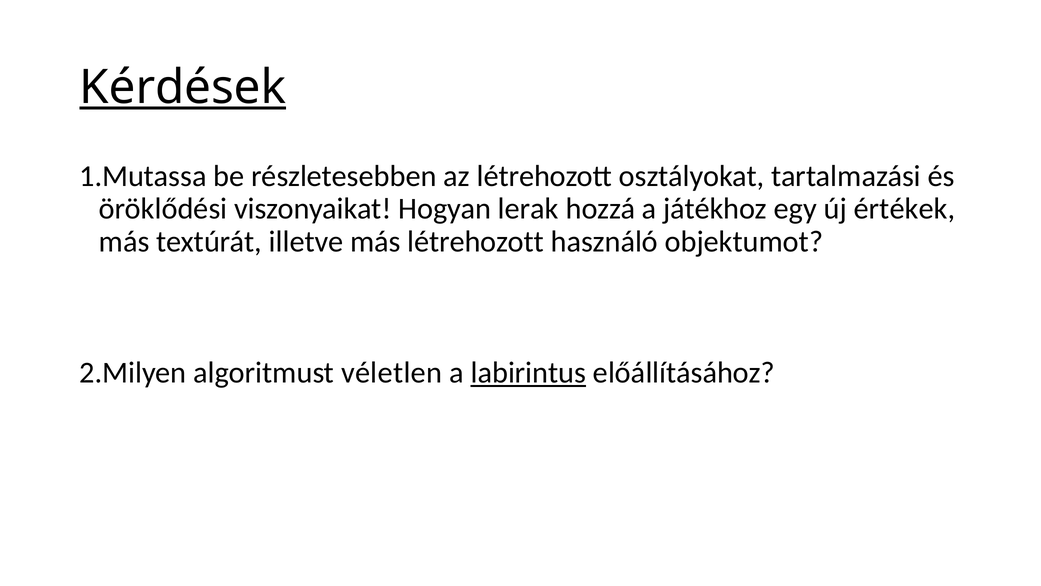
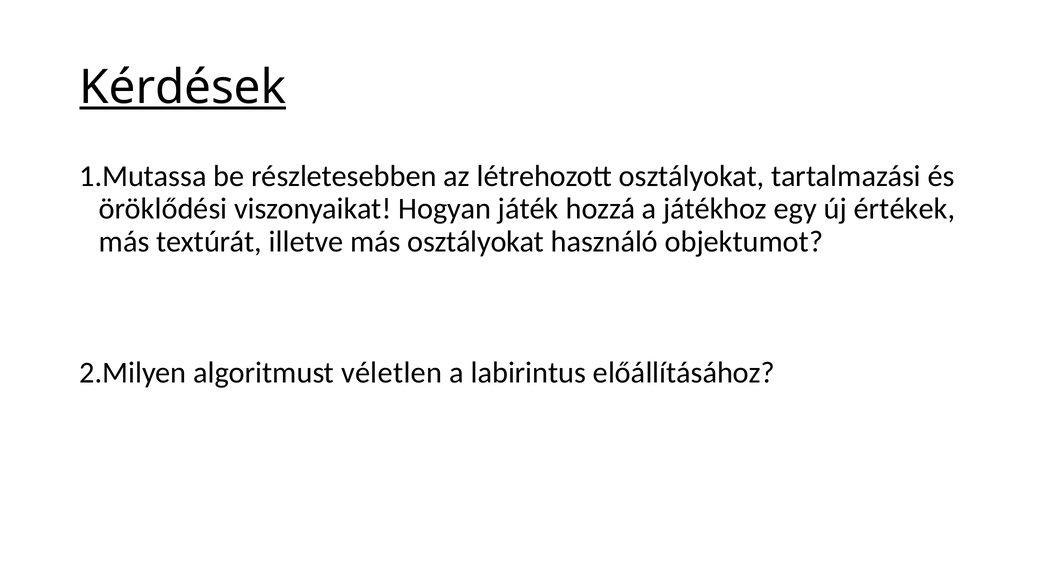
lerak: lerak -> játék (528, 209)
más létrehozott: létrehozott -> osztályokat (476, 242)
labirintus underline: present -> none (528, 373)
